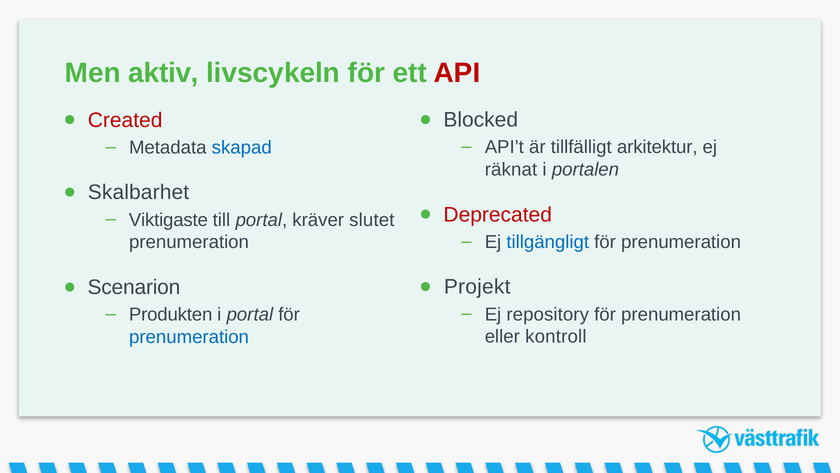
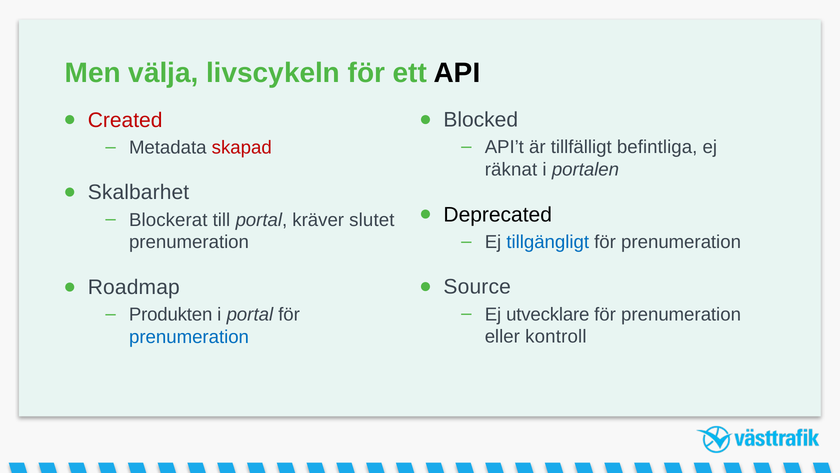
aktiv: aktiv -> välja (163, 73)
API colour: red -> black (457, 73)
arkitektur: arkitektur -> befintliga (657, 147)
skapad colour: blue -> red (242, 147)
Deprecated colour: red -> black (498, 214)
Viktigaste: Viktigaste -> Blockerat (168, 220)
Projekt: Projekt -> Source (477, 287)
Scenarion: Scenarion -> Roadmap (134, 287)
repository: repository -> utvecklare (548, 314)
